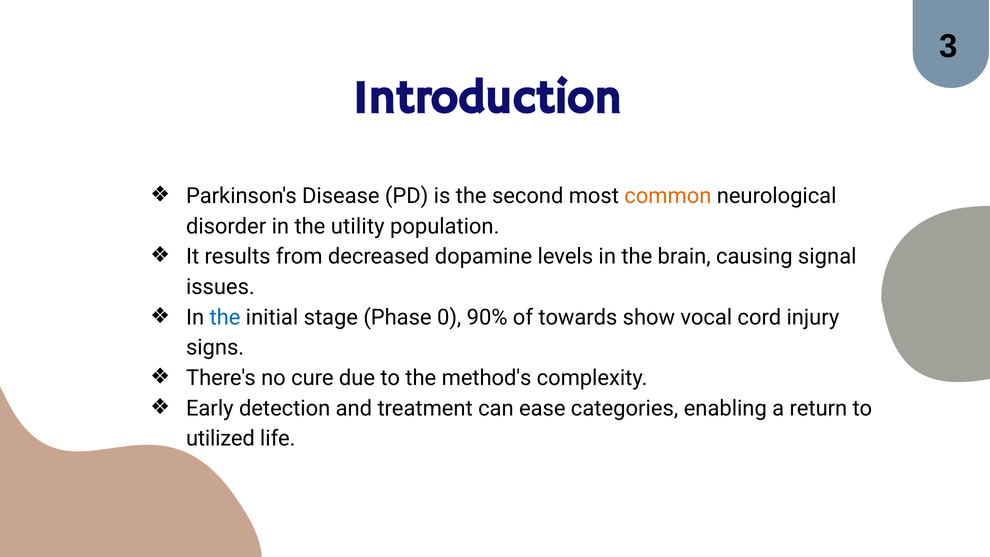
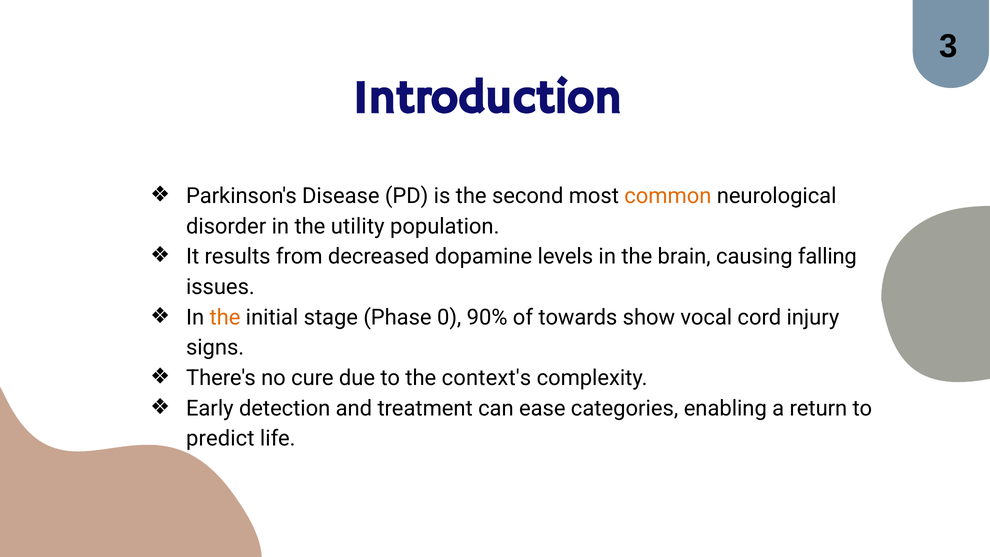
signal: signal -> falling (827, 257)
the colour: blue -> orange (225, 317)
method's: method's -> context's (486, 378)
utilized: utilized -> predict (220, 439)
